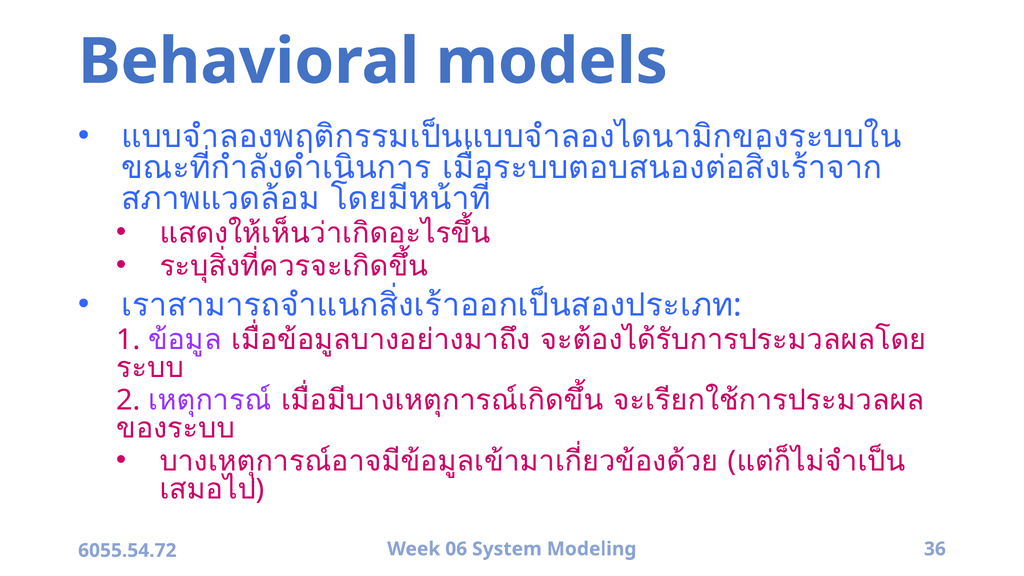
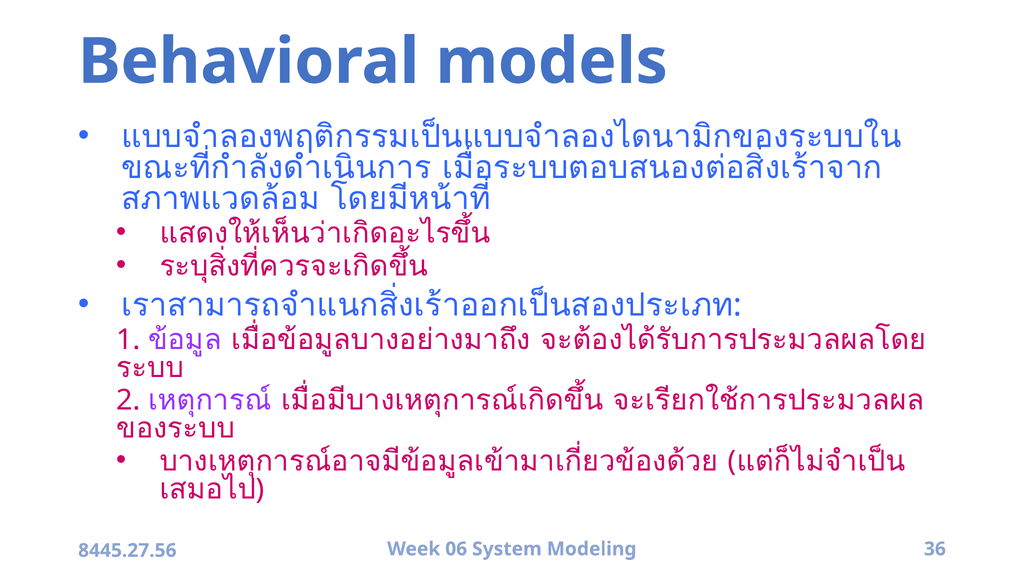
6055.54.72: 6055.54.72 -> 8445.27.56 (127, 551)
